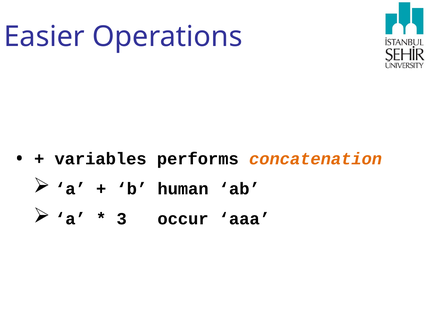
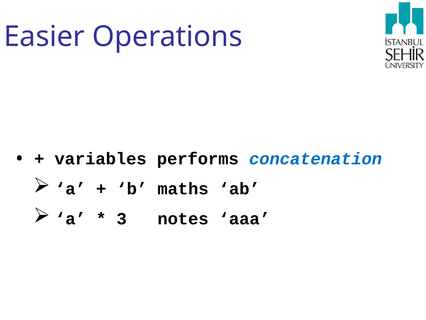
concatenation colour: orange -> blue (316, 159)
human: human -> maths (183, 189)
occur: occur -> notes (183, 219)
